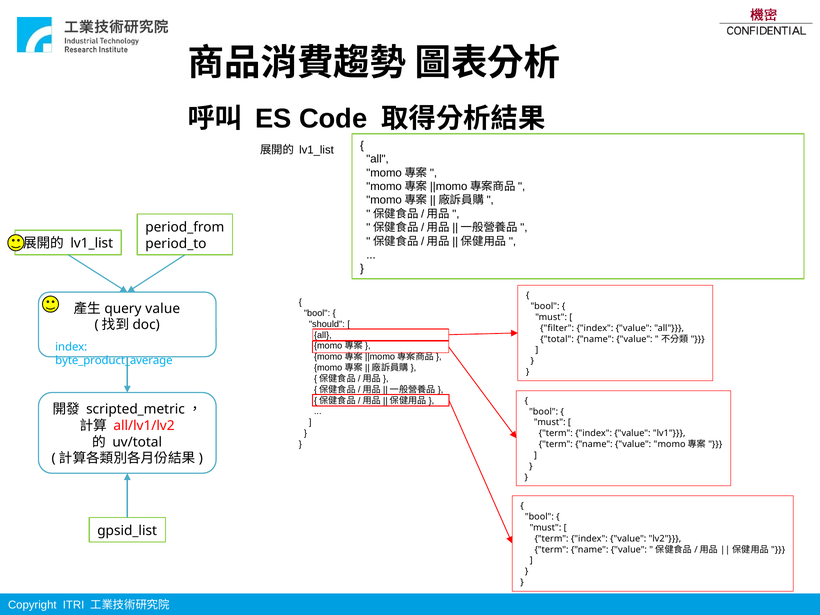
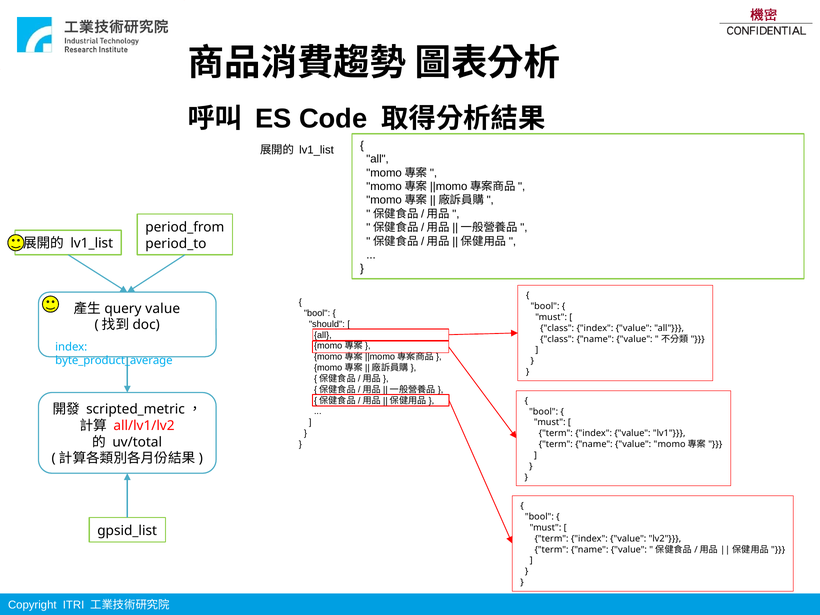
filter: filter -> class (557, 328)
total: total -> class (557, 339)
